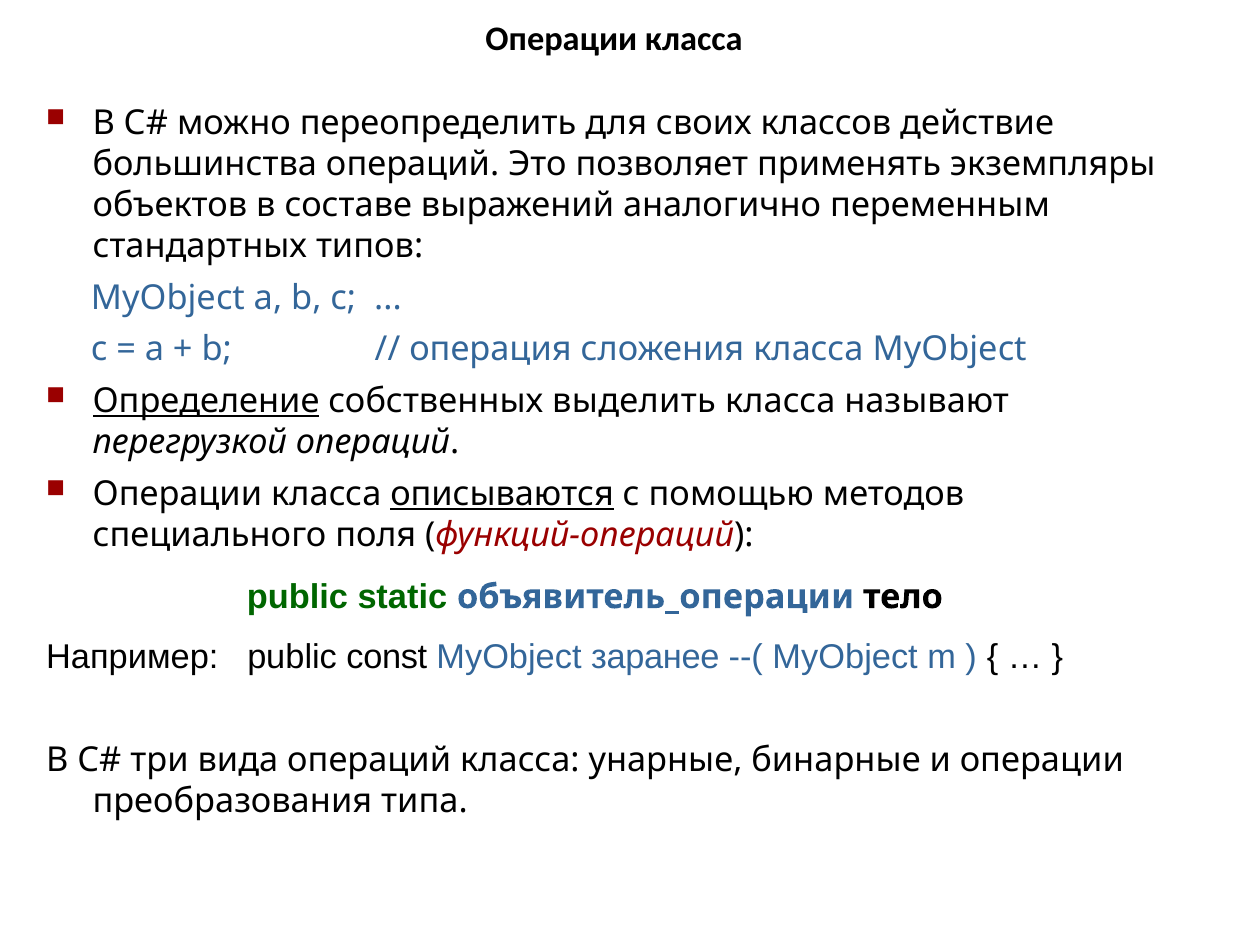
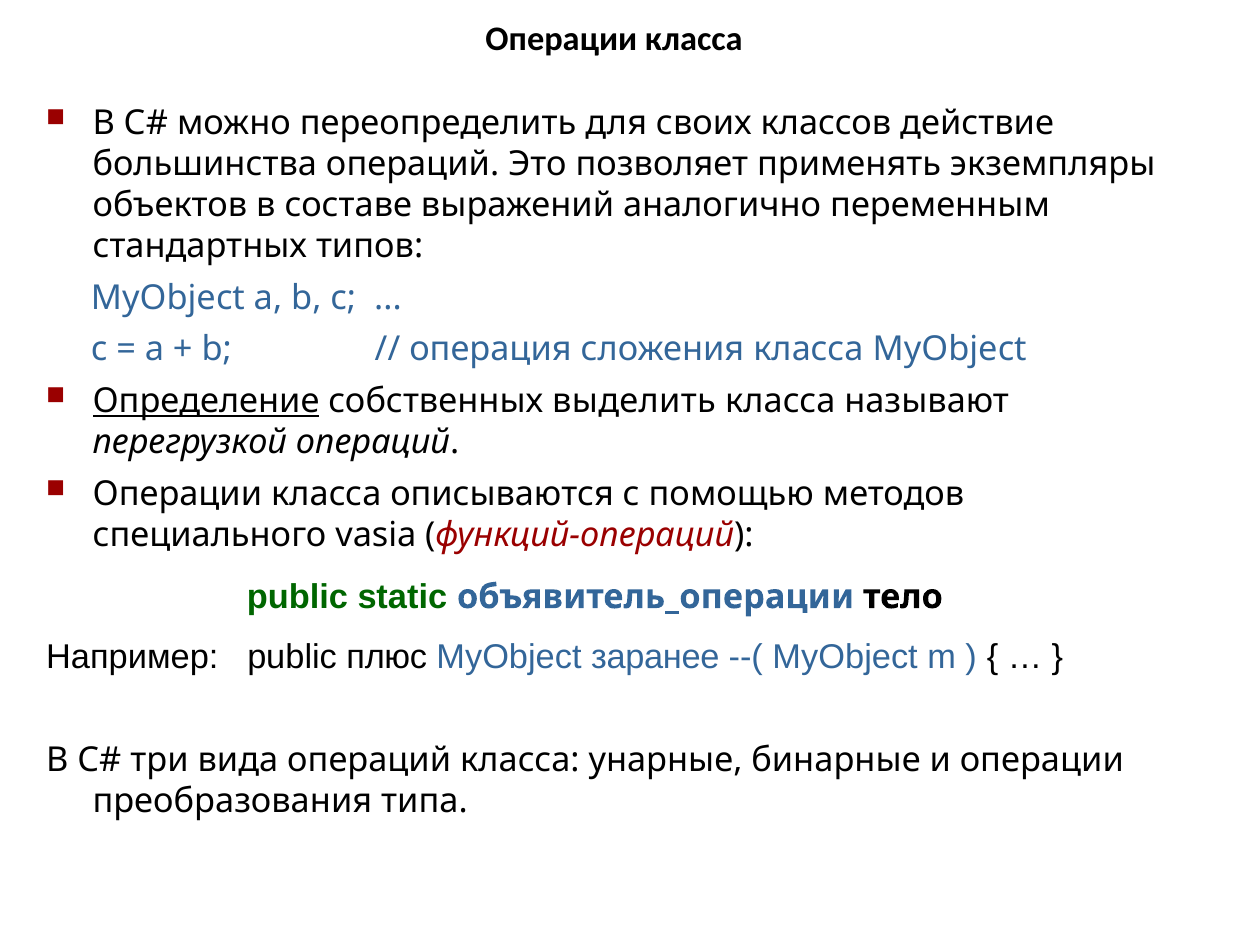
описываются underline: present -> none (502, 494)
поля: поля -> vasia (376, 535)
const: const -> плюс (387, 657)
